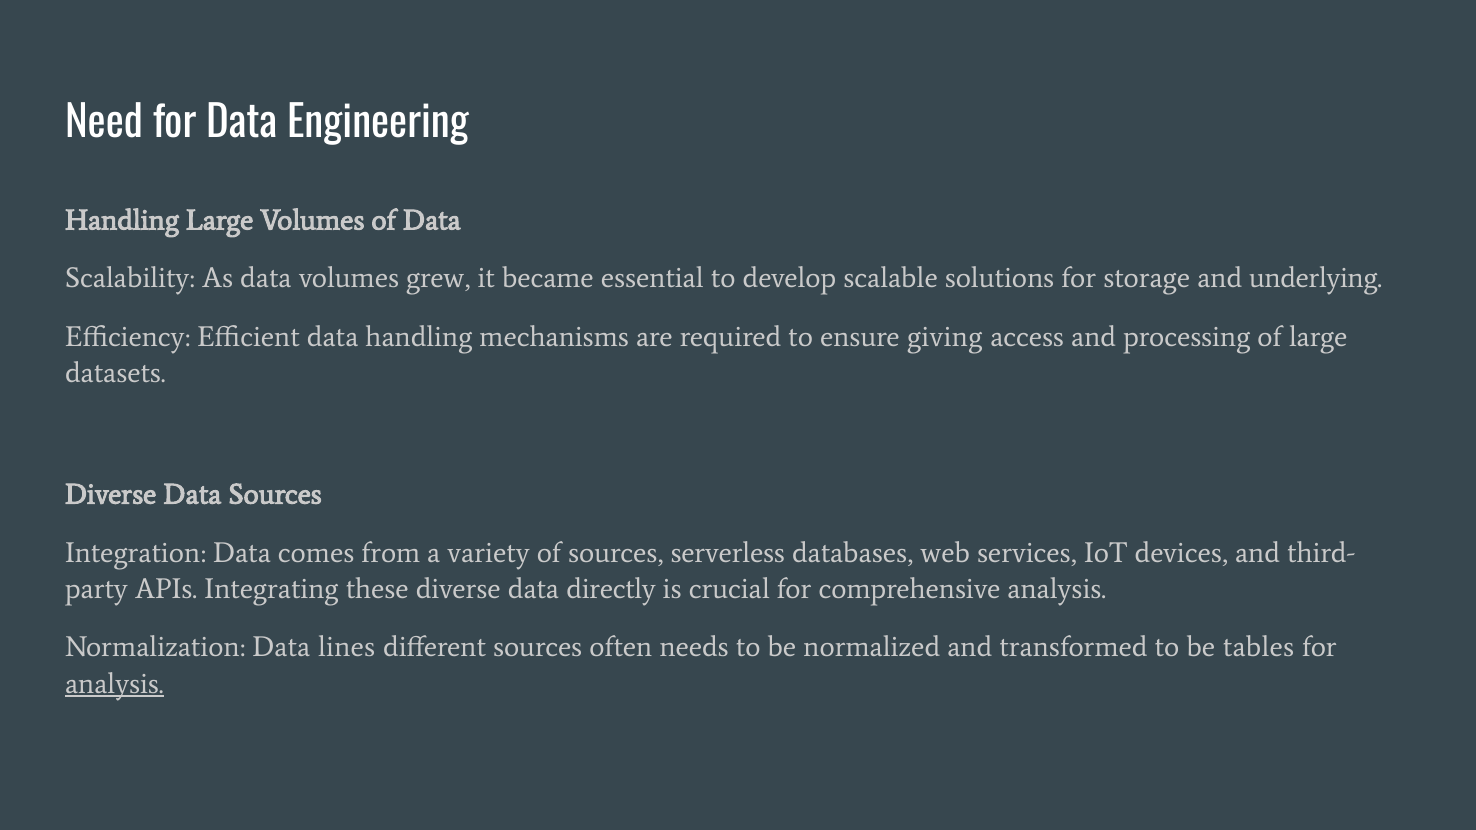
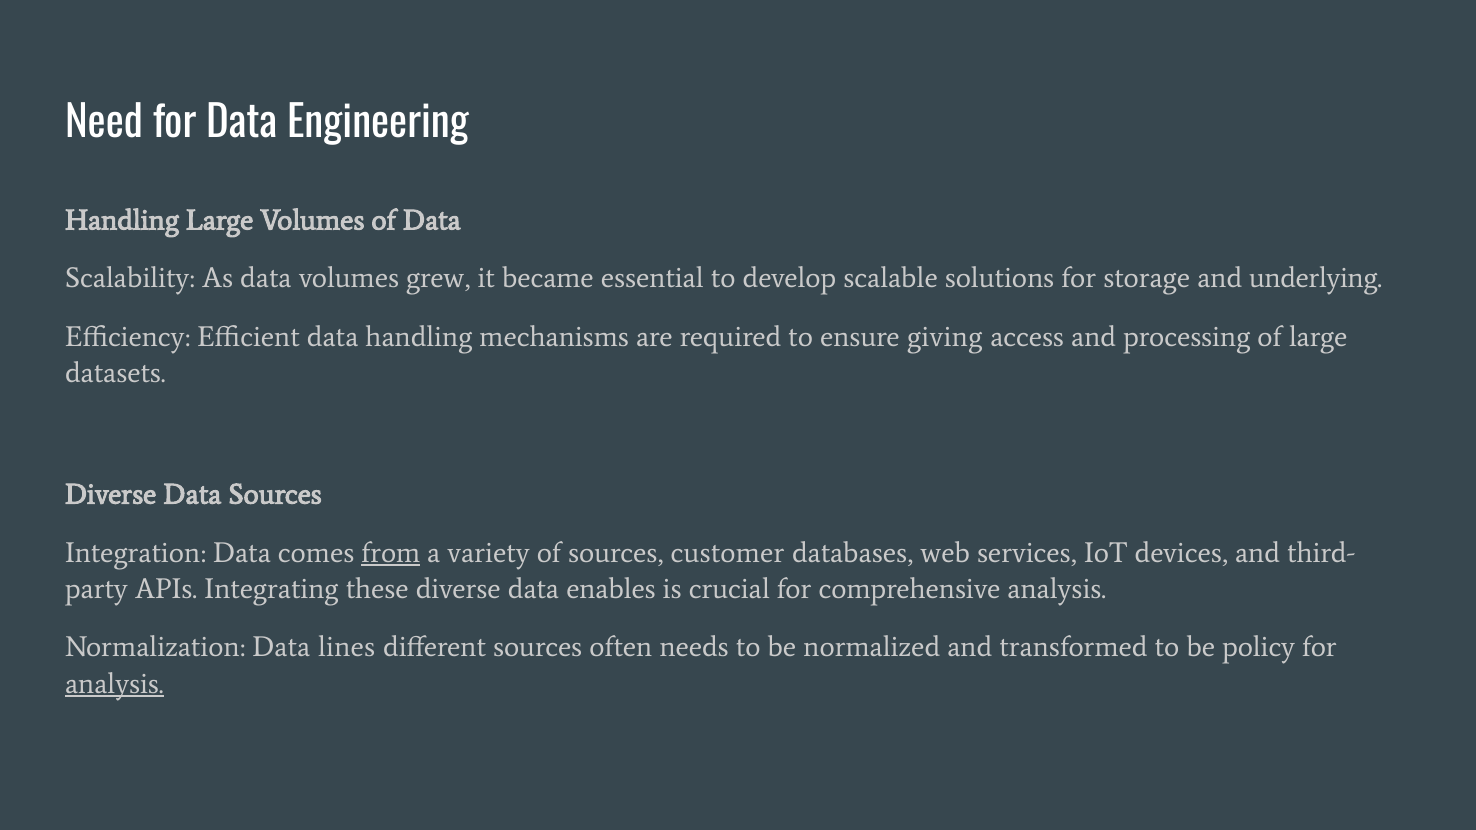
from underline: none -> present (391, 553)
serverless: serverless -> customer (728, 553)
directly: directly -> enables (611, 589)
tables: tables -> policy (1259, 648)
